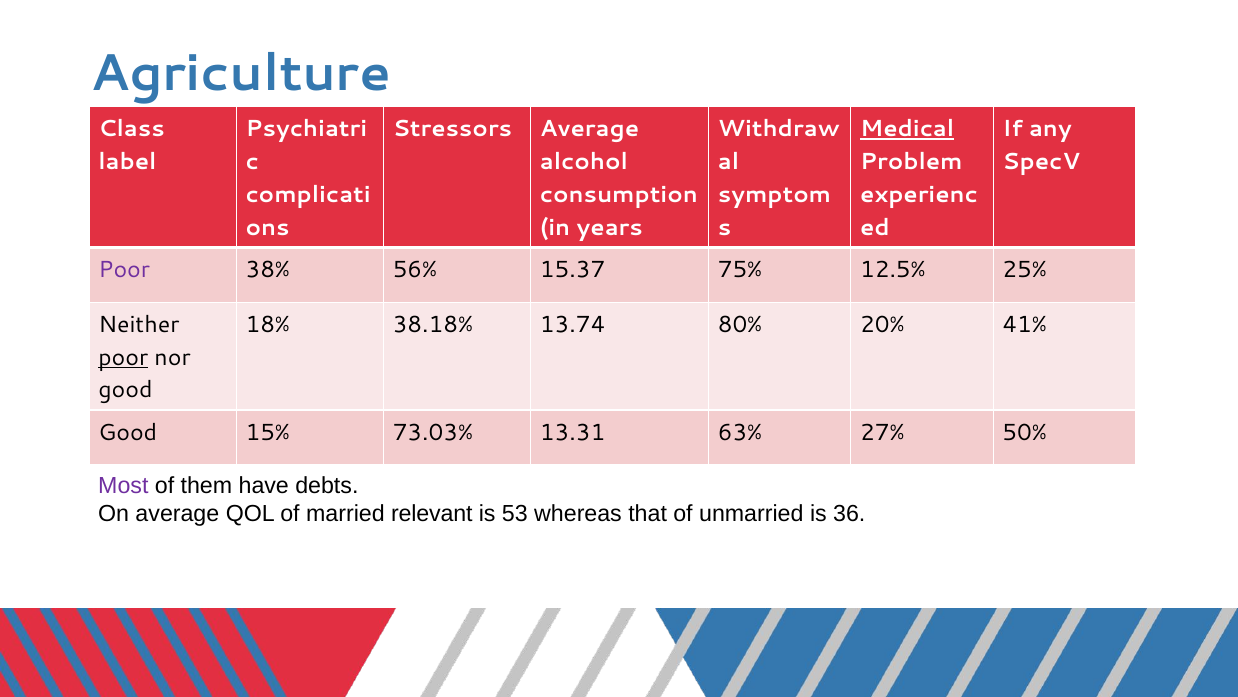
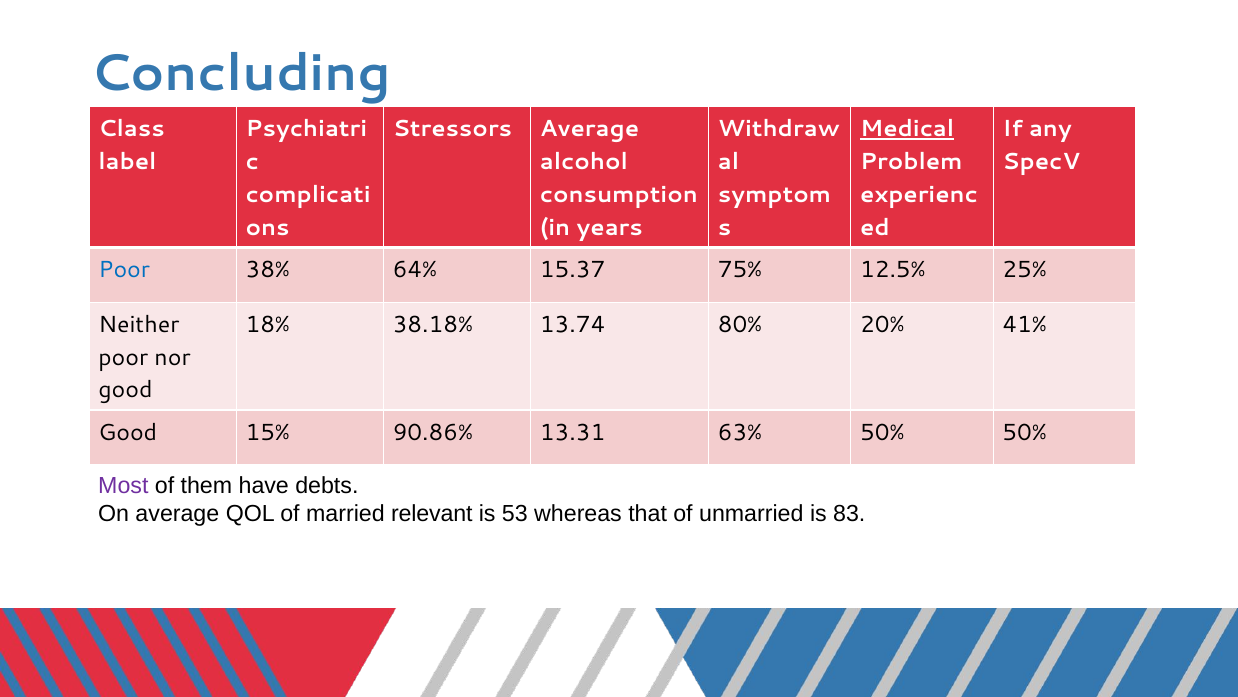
Agriculture: Agriculture -> Concluding (241, 73)
Poor colour: purple -> blue (124, 270)
56%: 56% -> 64% (415, 270)
poor underline: present -> none (123, 357)
73.03%: 73.03% -> 90.86% (433, 432)
63% 27%: 27% -> 50% (882, 432)
36: 36 -> 83 (849, 513)
